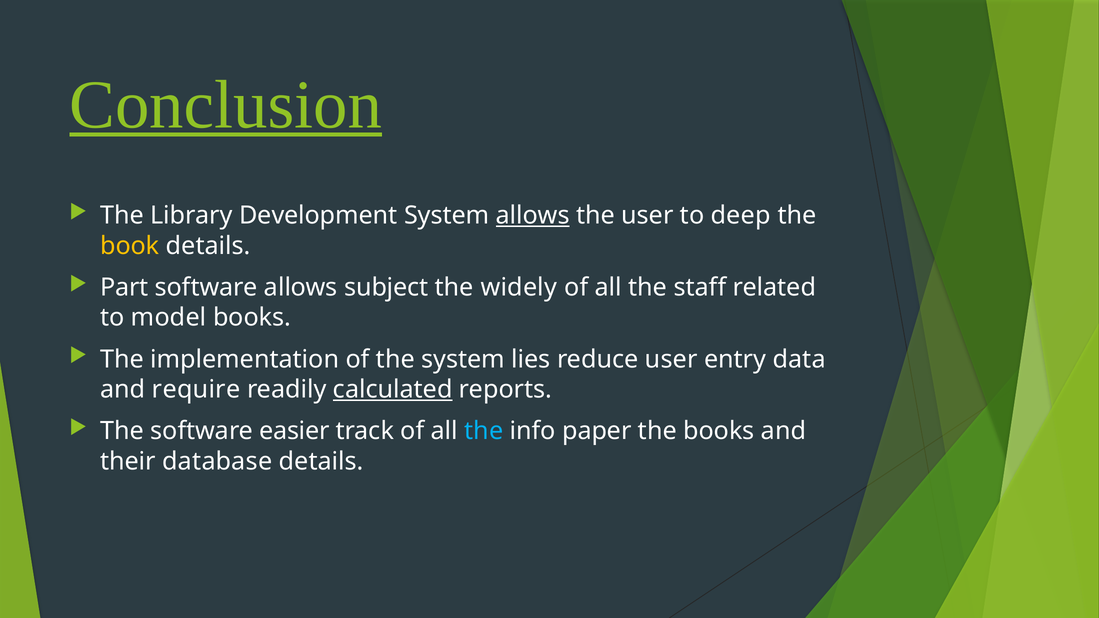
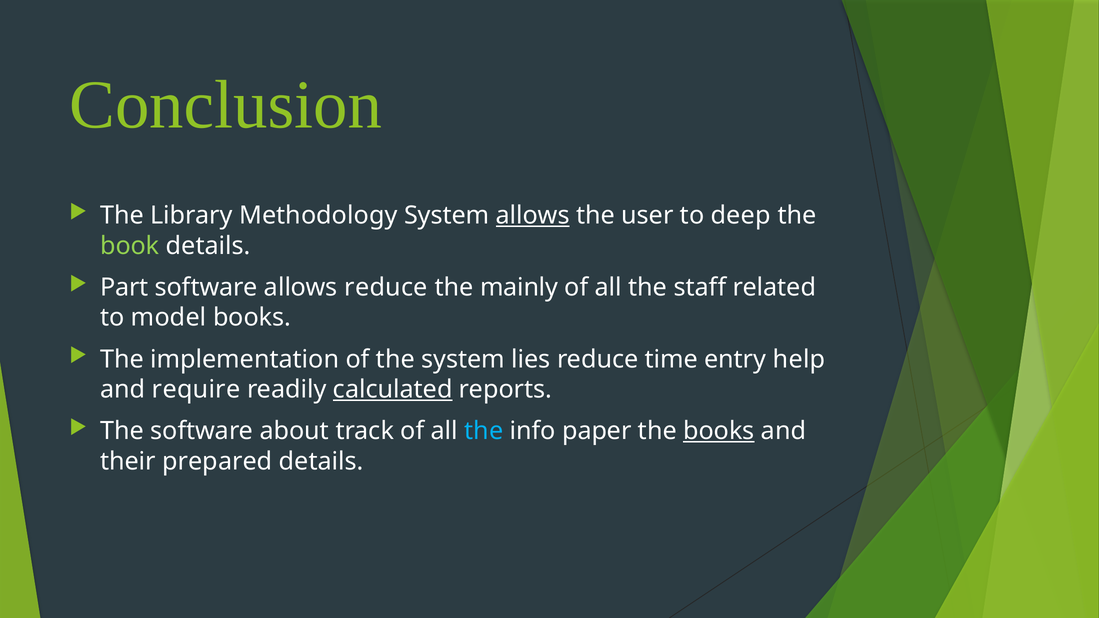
Conclusion underline: present -> none (226, 105)
Development: Development -> Methodology (318, 216)
book colour: yellow -> light green (130, 246)
allows subject: subject -> reduce (386, 288)
widely: widely -> mainly (519, 288)
reduce user: user -> time (671, 359)
data: data -> help (799, 359)
easier: easier -> about (294, 431)
books underline: none -> present (719, 431)
database: database -> prepared (217, 461)
